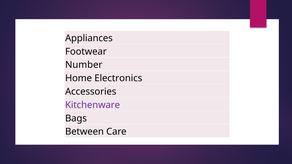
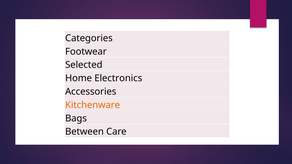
Appliances: Appliances -> Categories (89, 38)
Number: Number -> Selected (84, 65)
Kitchenware colour: purple -> orange (93, 105)
